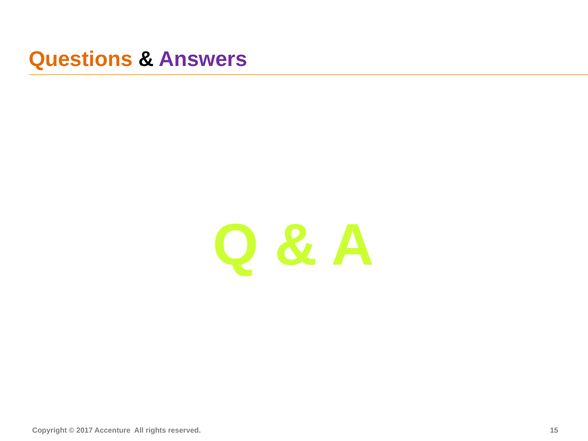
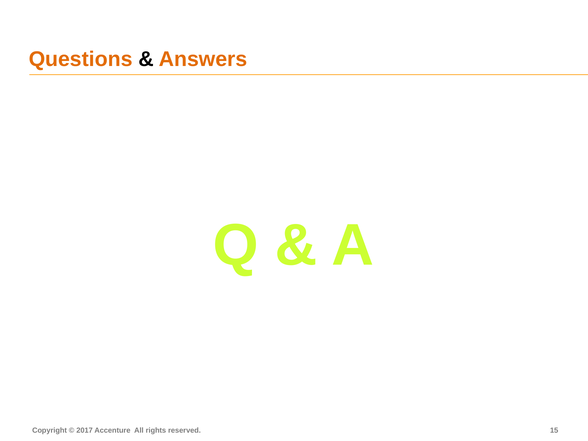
Answers colour: purple -> orange (203, 59)
